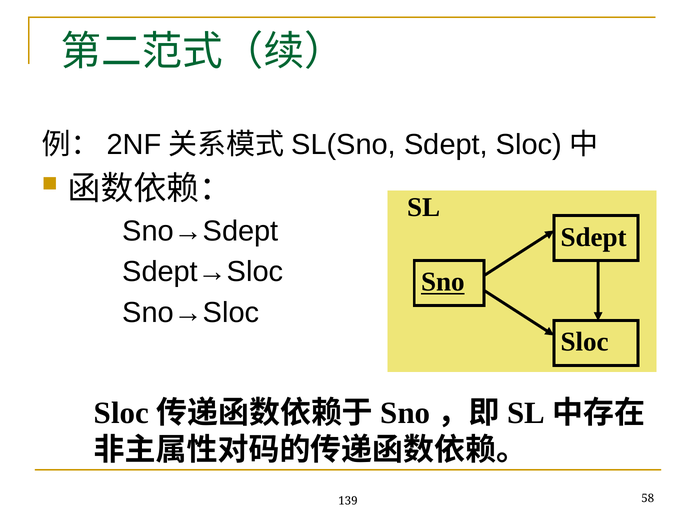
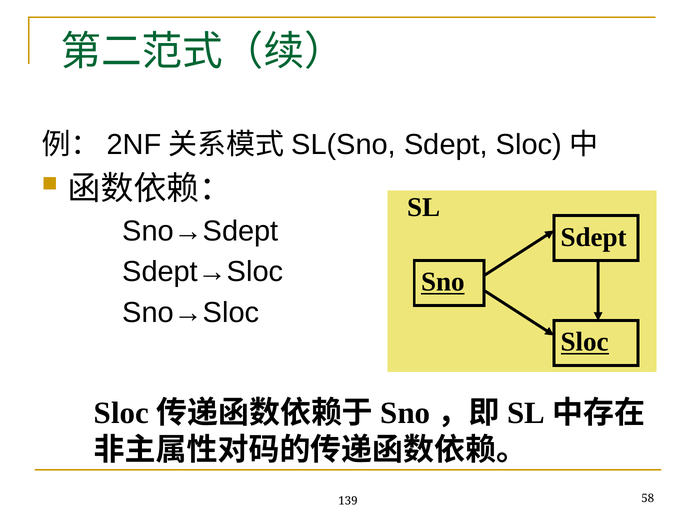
Sloc underline: none -> present (585, 342)
